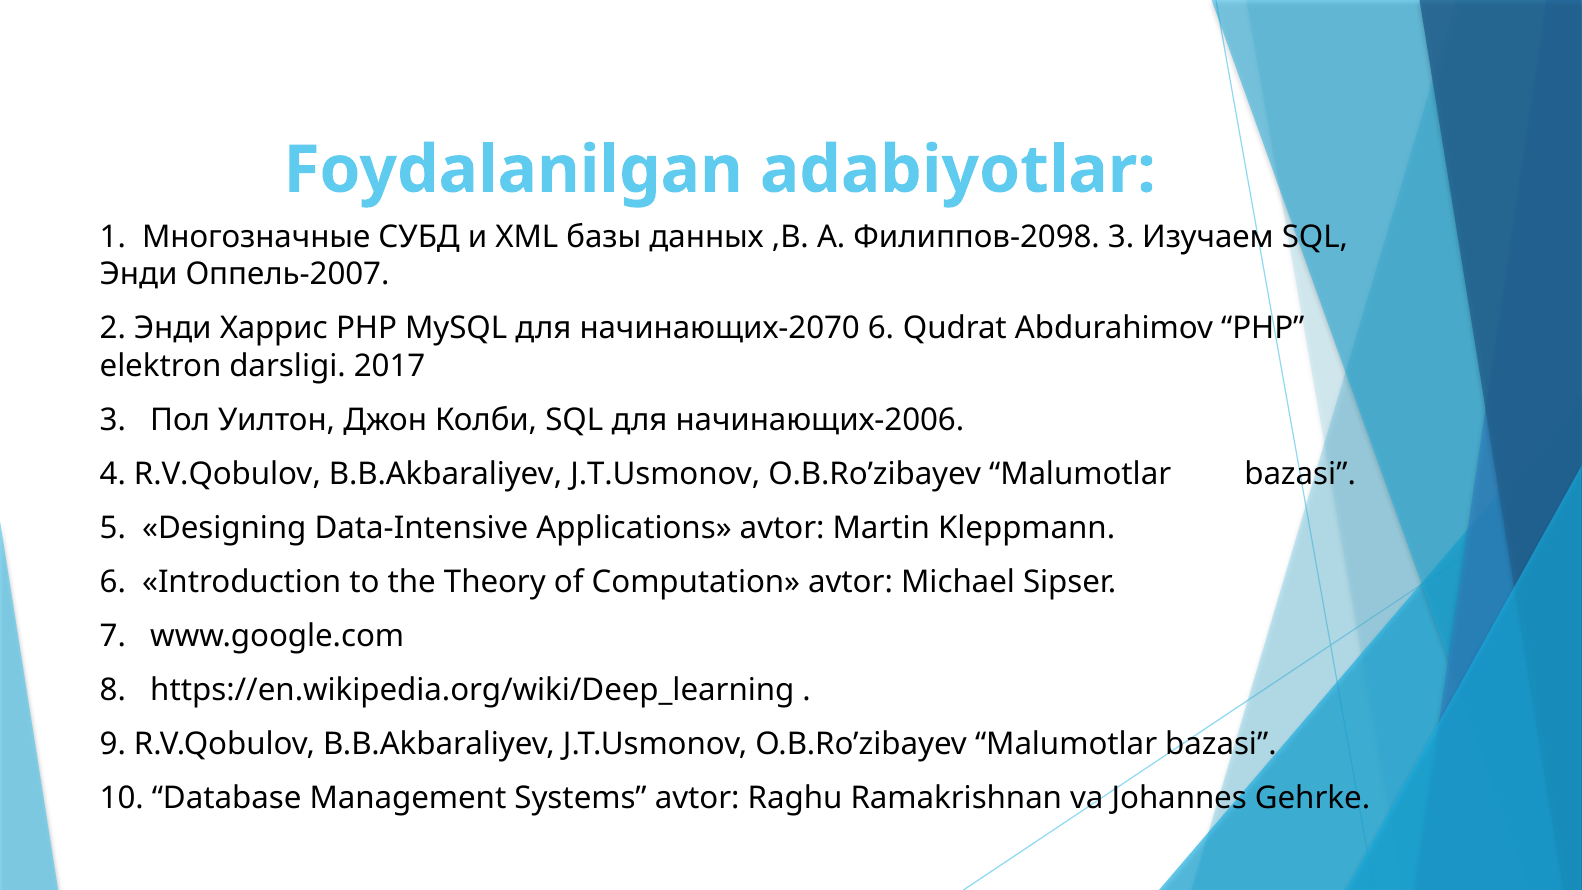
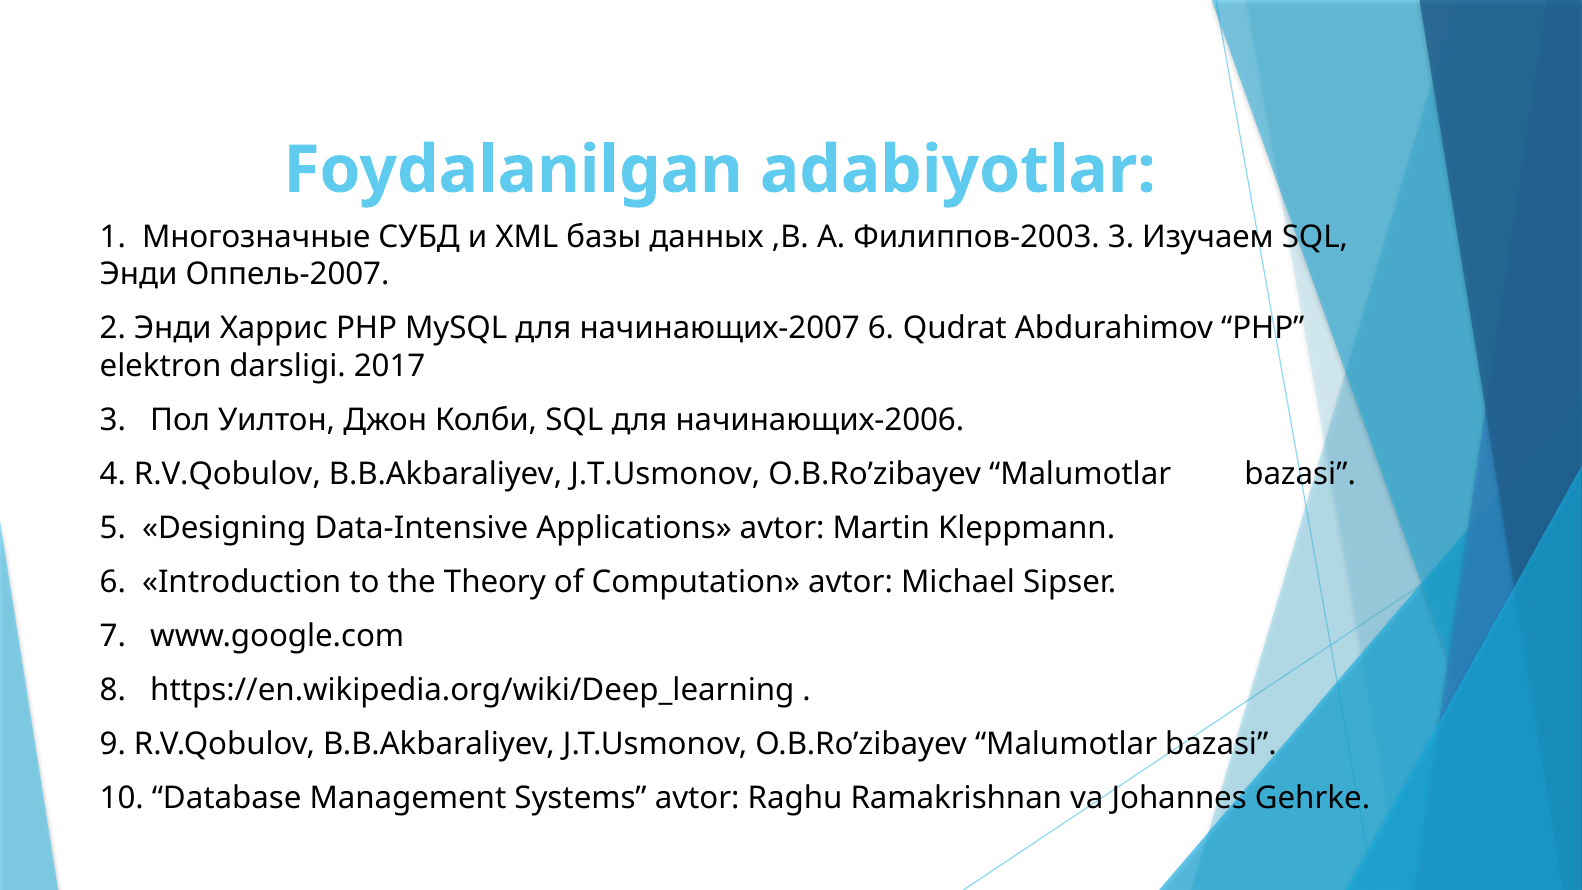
Филиппов-2098: Филиппов-2098 -> Филиппов-2003 (977, 237)
начинающих-2070: начинающих-2070 -> начинающих-2007 (720, 328)
